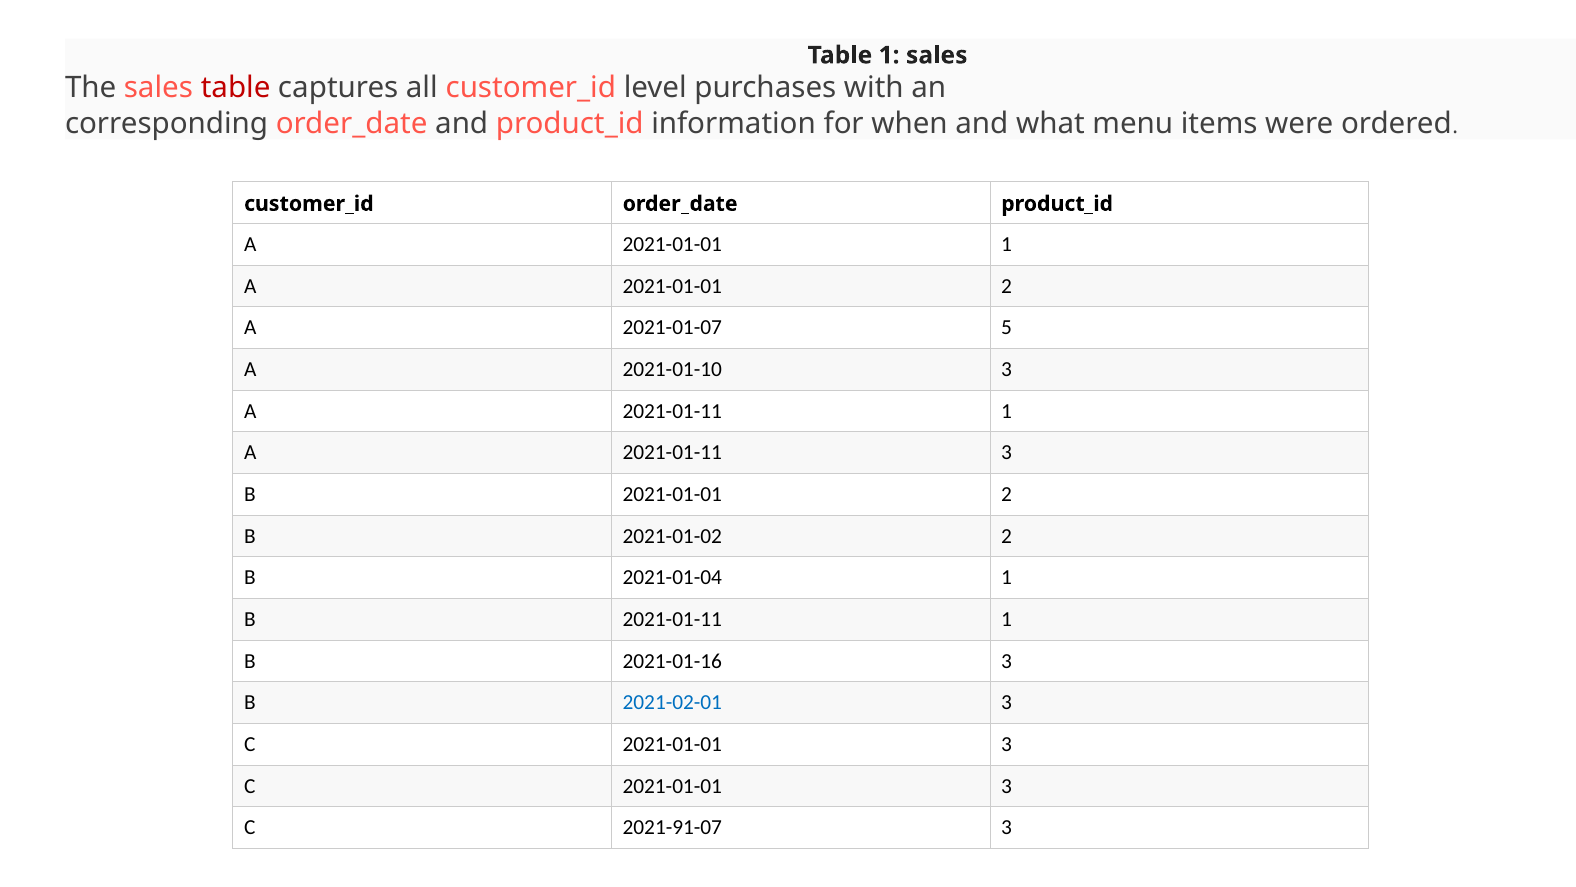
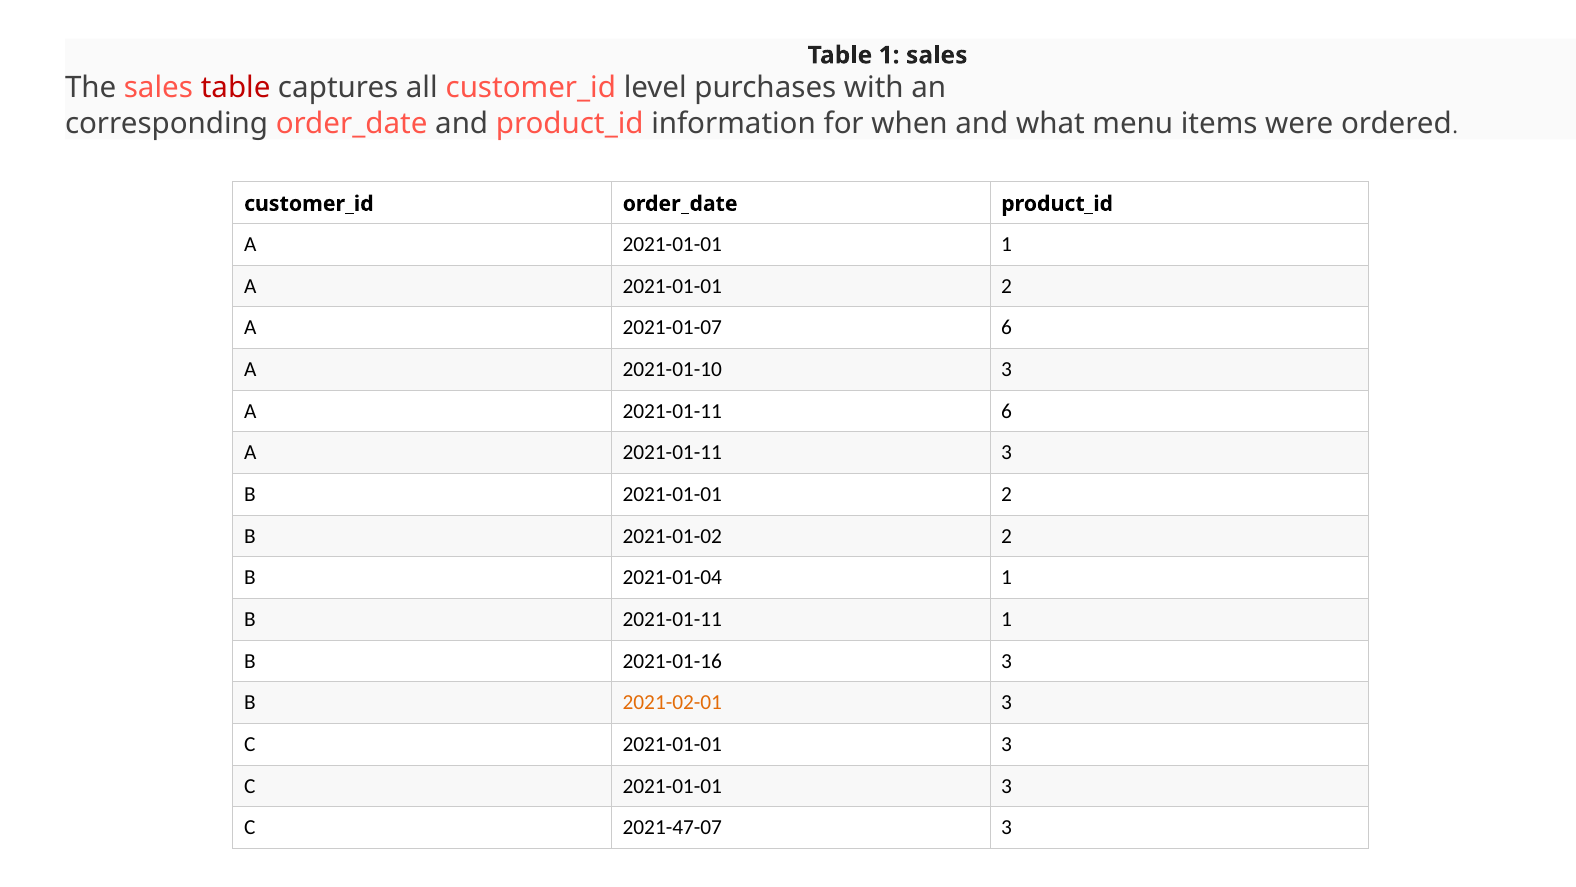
2021-01-07 5: 5 -> 6 (1007, 328)
A 2021-01-11 1: 1 -> 6 (1007, 411)
2021-02-01 colour: blue -> orange (672, 703)
2021-91-07: 2021-91-07 -> 2021-47-07 (672, 827)
